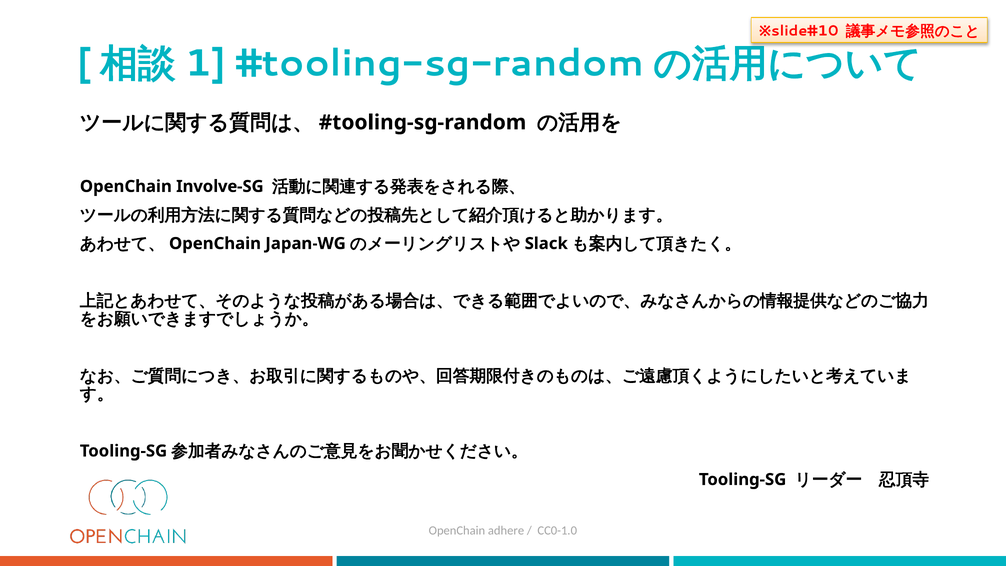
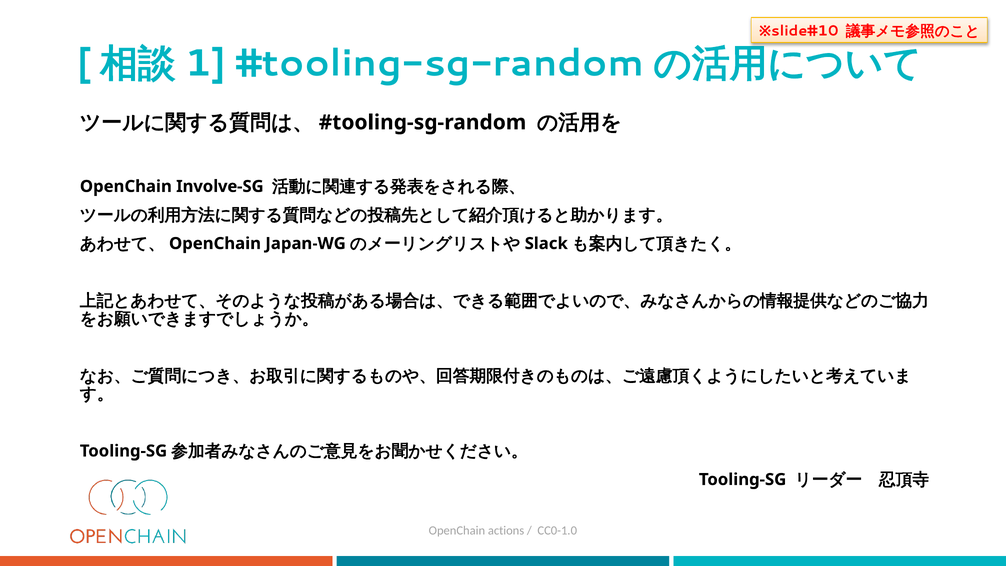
adhere: adhere -> actions (506, 531)
